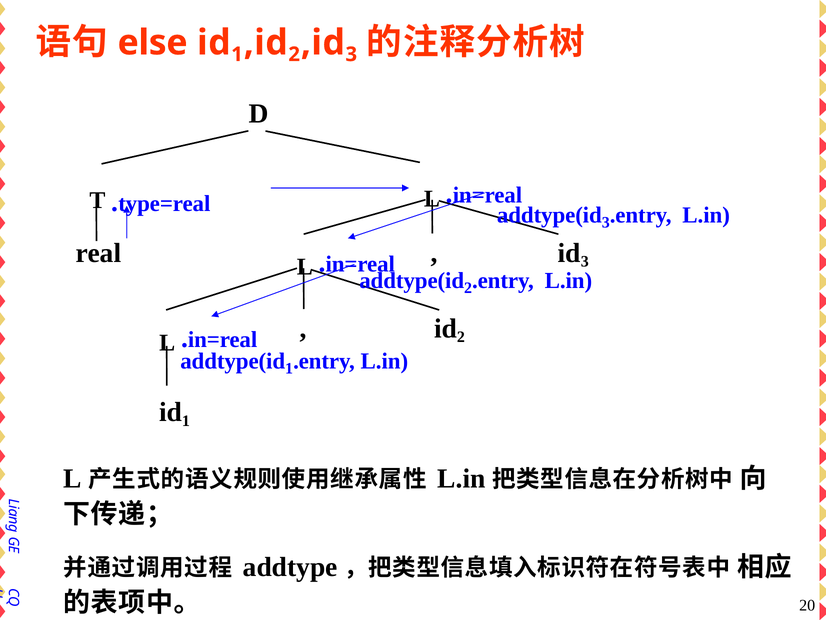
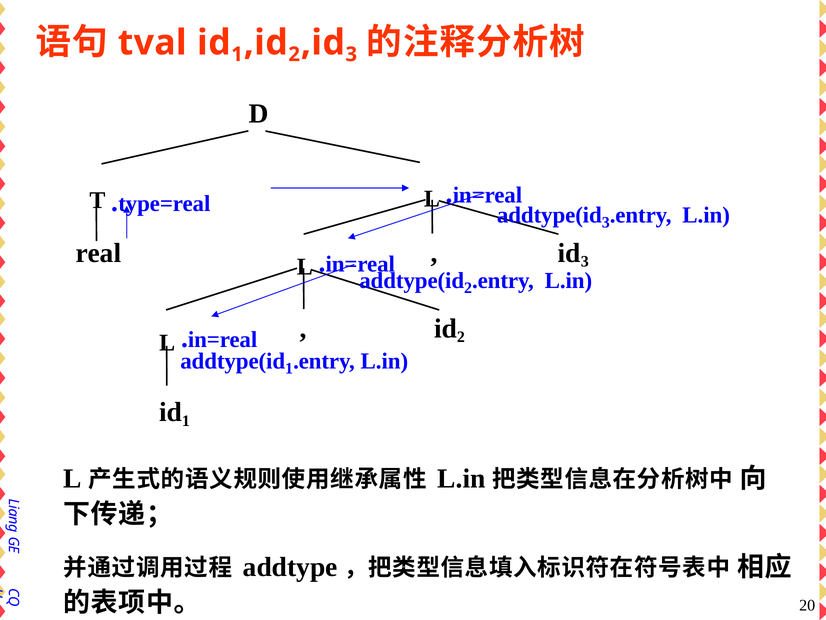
else: else -> tval (152, 43)
